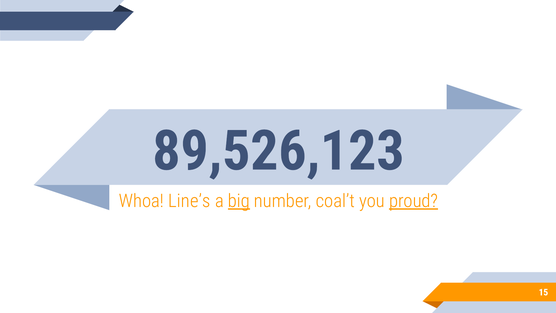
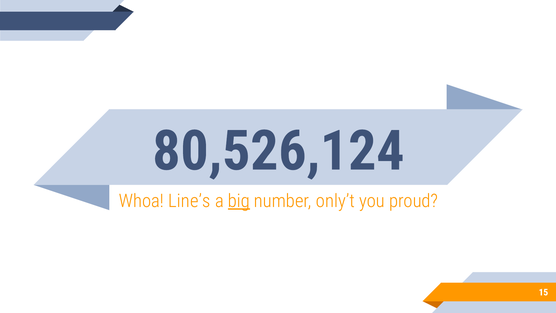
89,526,123: 89,526,123 -> 80,526,124 (278, 151)
coal’t: coal’t -> only’t (335, 201)
proud underline: present -> none (414, 201)
